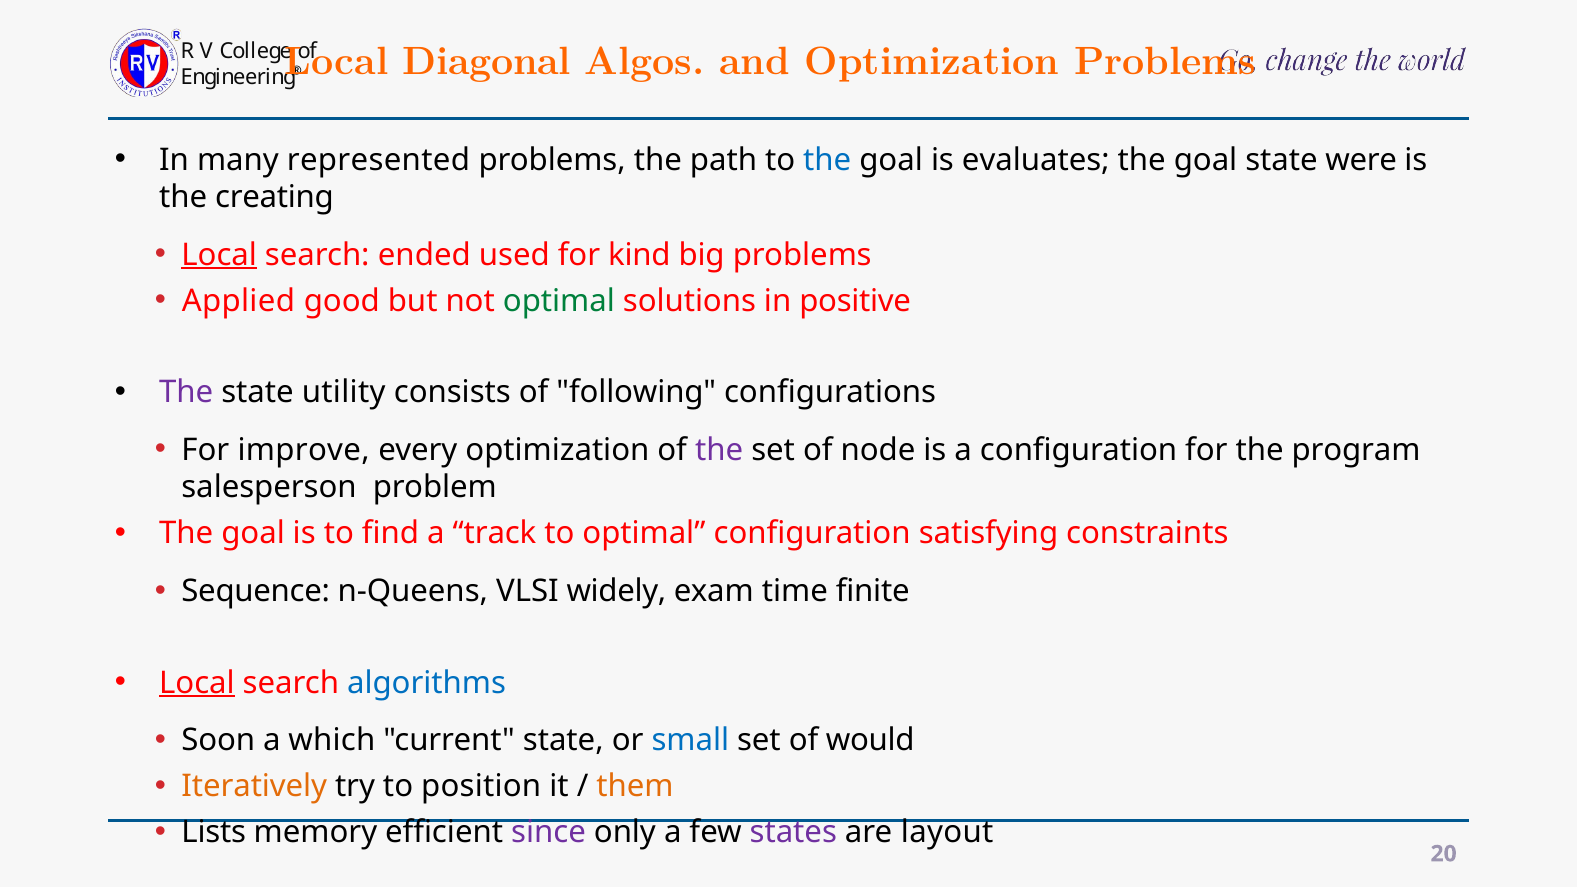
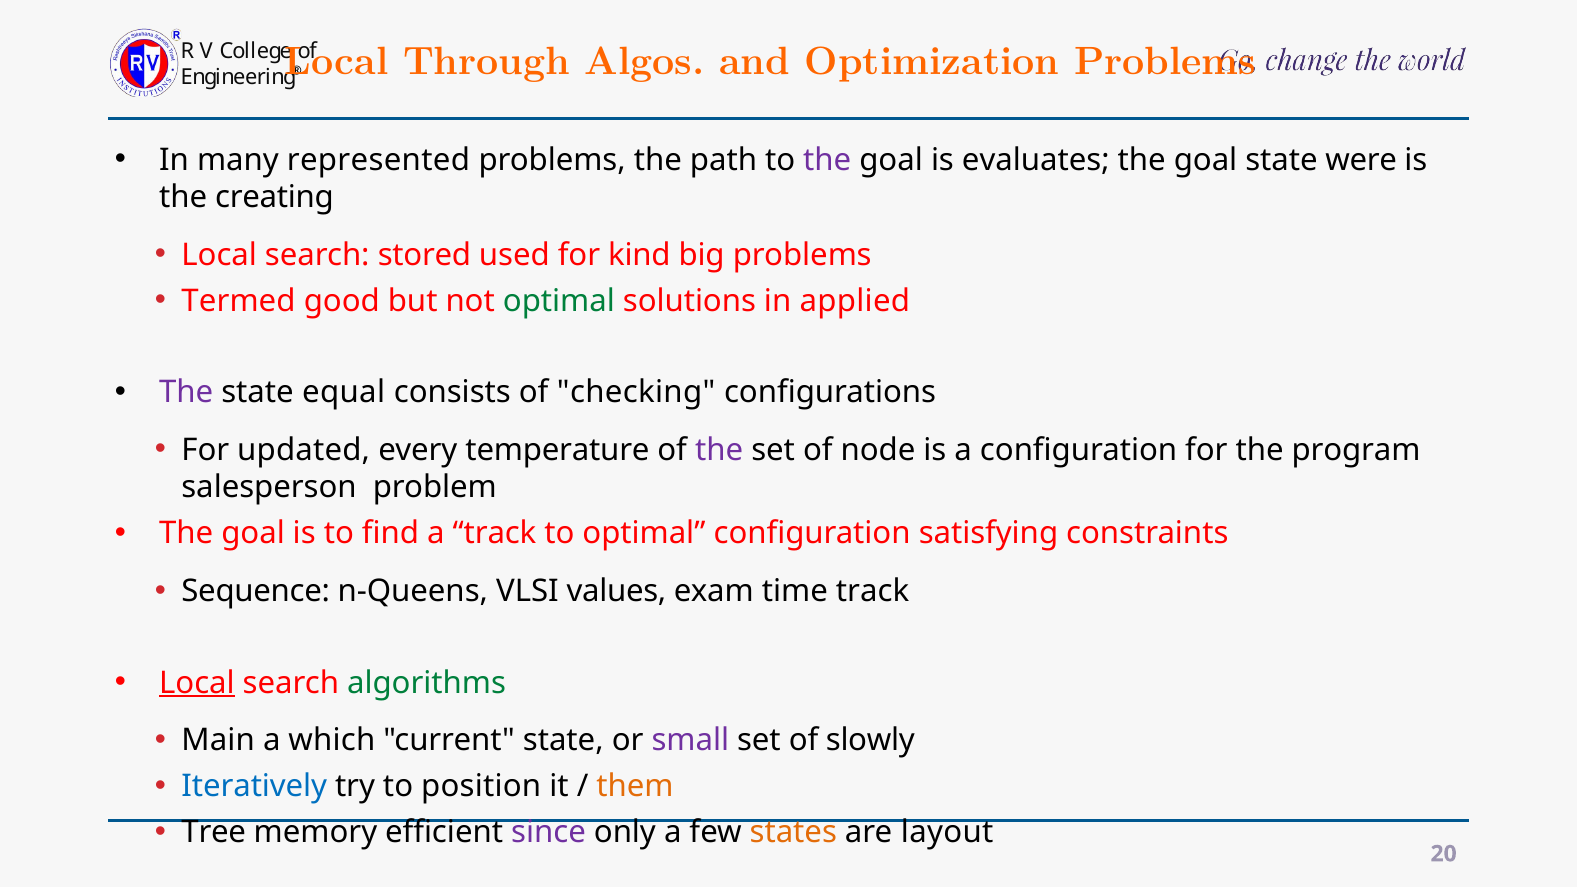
Diagonal: Diagonal -> Through (487, 62)
the colour: blue -> purple (827, 160)
Local underline: present -> none (219, 255)
ended: ended -> stored (424, 255)
Applied: Applied -> Termed (239, 301)
positive: positive -> applied (855, 301)
utility: utility -> equal (344, 392)
following: following -> checking (636, 392)
improve: improve -> updated (304, 450)
every optimization: optimization -> temperature (558, 450)
widely: widely -> values (616, 591)
time finite: finite -> track (873, 591)
algorithms colour: blue -> green (427, 683)
Soon: Soon -> Main (218, 740)
small colour: blue -> purple (690, 740)
would: would -> slowly (870, 740)
Iteratively colour: orange -> blue (254, 787)
Lists: Lists -> Tree (214, 833)
states colour: purple -> orange (793, 833)
